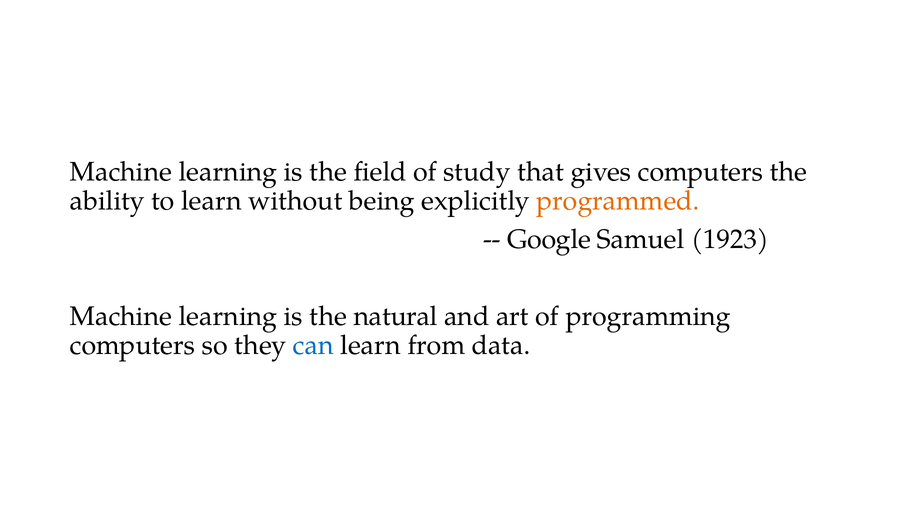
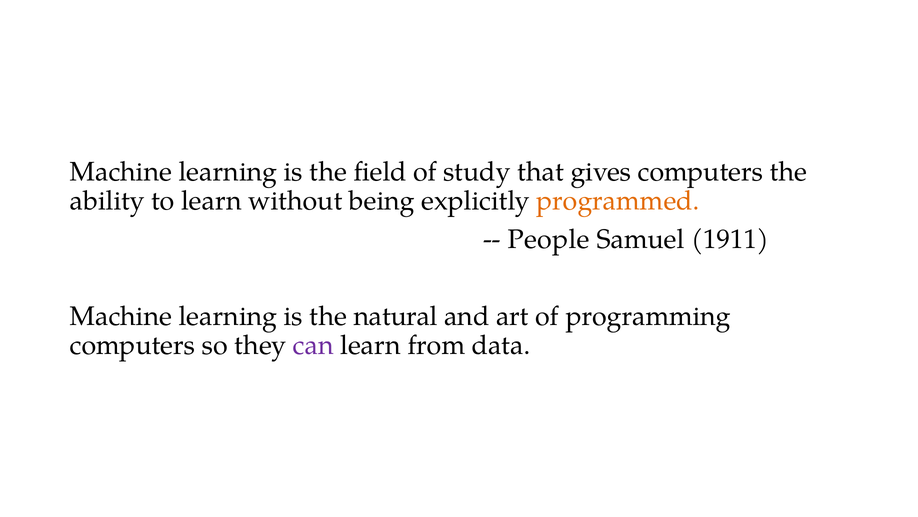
Google: Google -> People (549, 239)
1923: 1923 -> 1911 (730, 239)
can colour: blue -> purple (313, 345)
